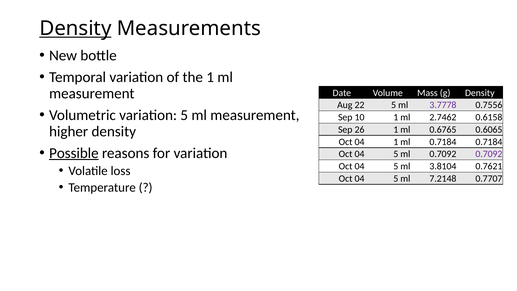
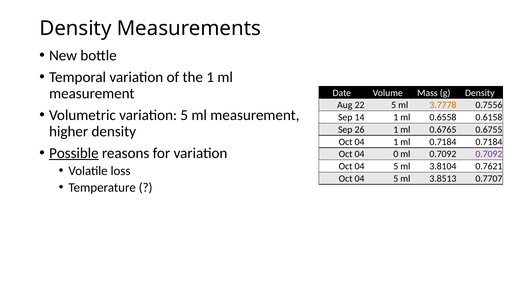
Density underline: present -> none (75, 28)
3.7778 colour: purple -> orange (443, 105)
10: 10 -> 14 (360, 117)
2.7462: 2.7462 -> 0.6558 (443, 117)
0.6065: 0.6065 -> 0.6755 (489, 129)
5: 5 -> 0 (396, 154)
7.2148: 7.2148 -> 3.8513 (443, 178)
